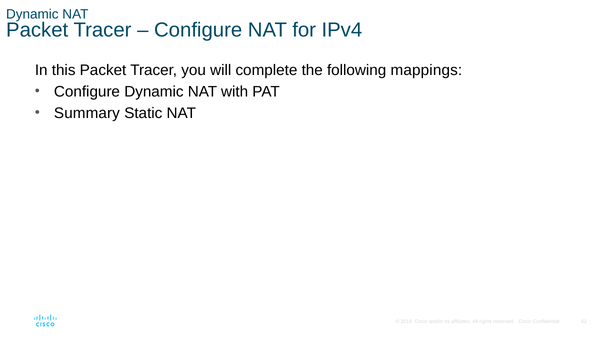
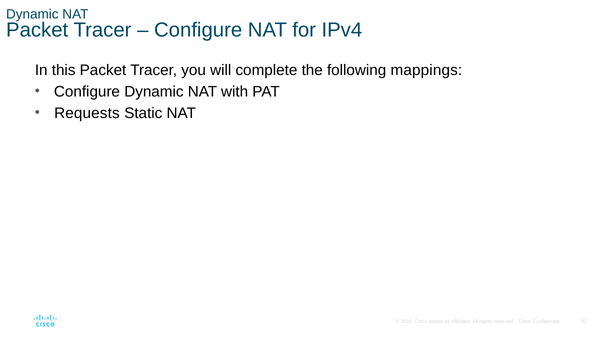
Summary: Summary -> Requests (87, 113)
